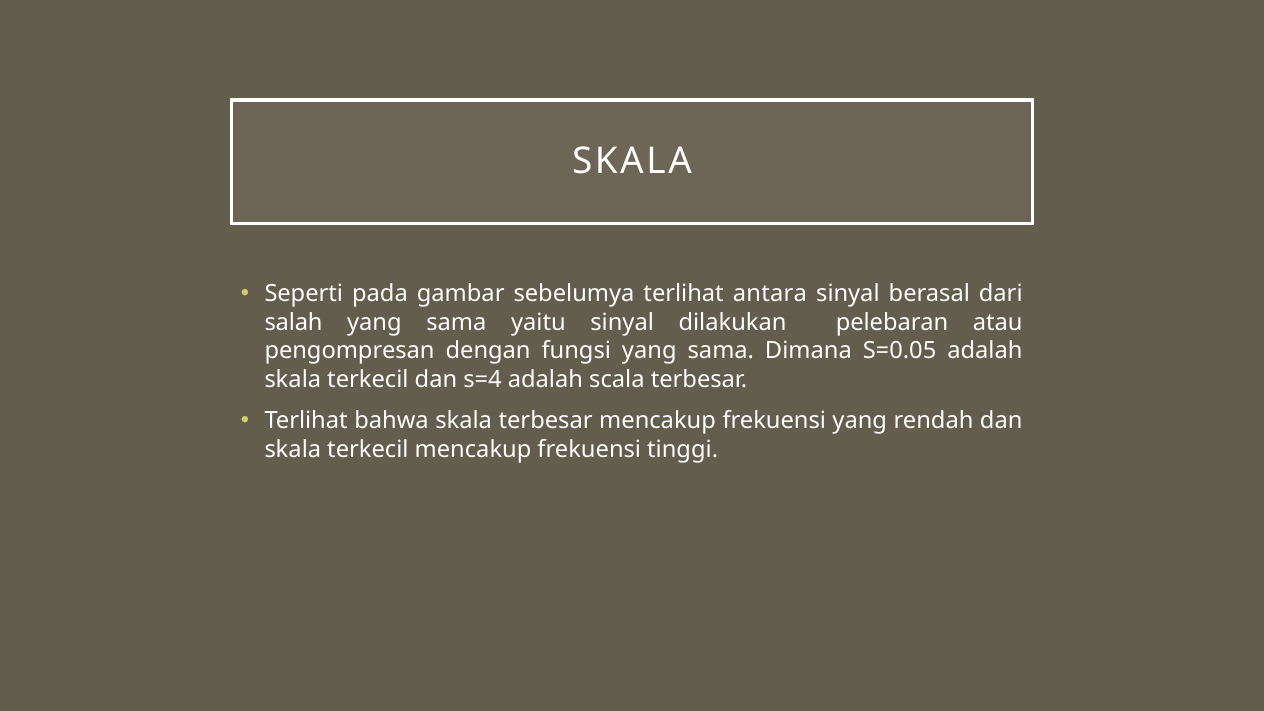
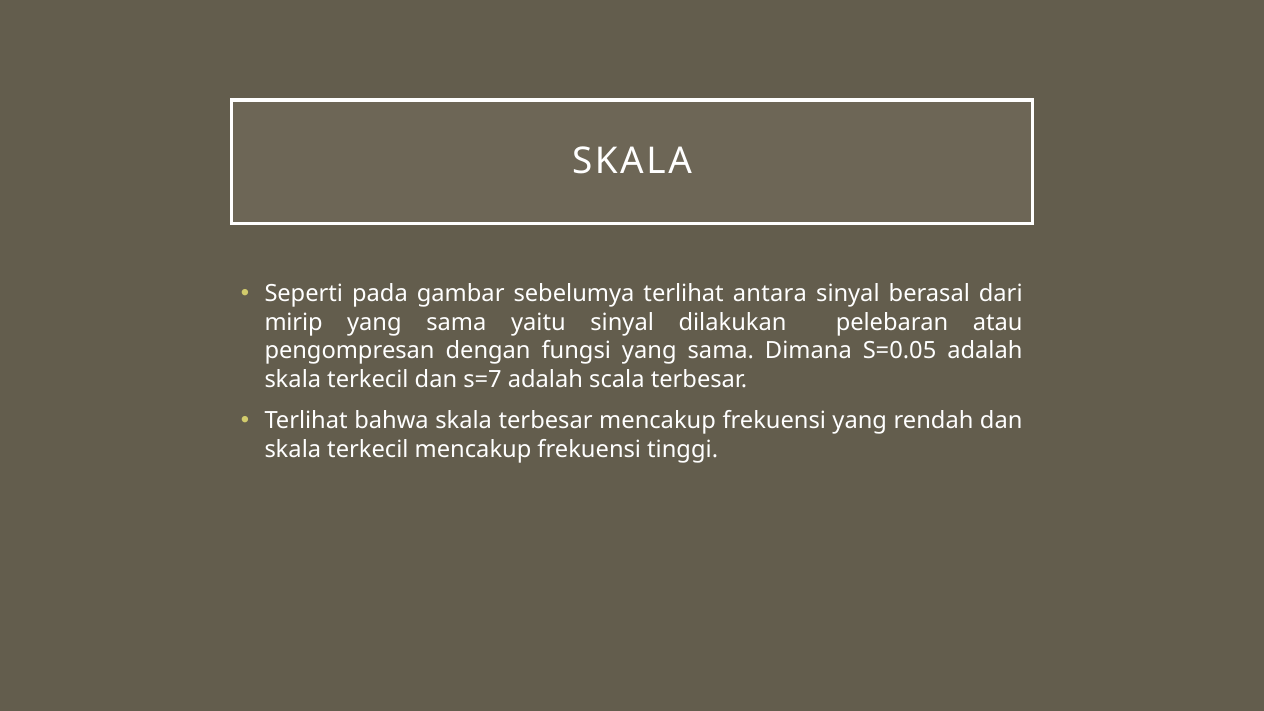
salah: salah -> mirip (294, 323)
s=4: s=4 -> s=7 (483, 379)
